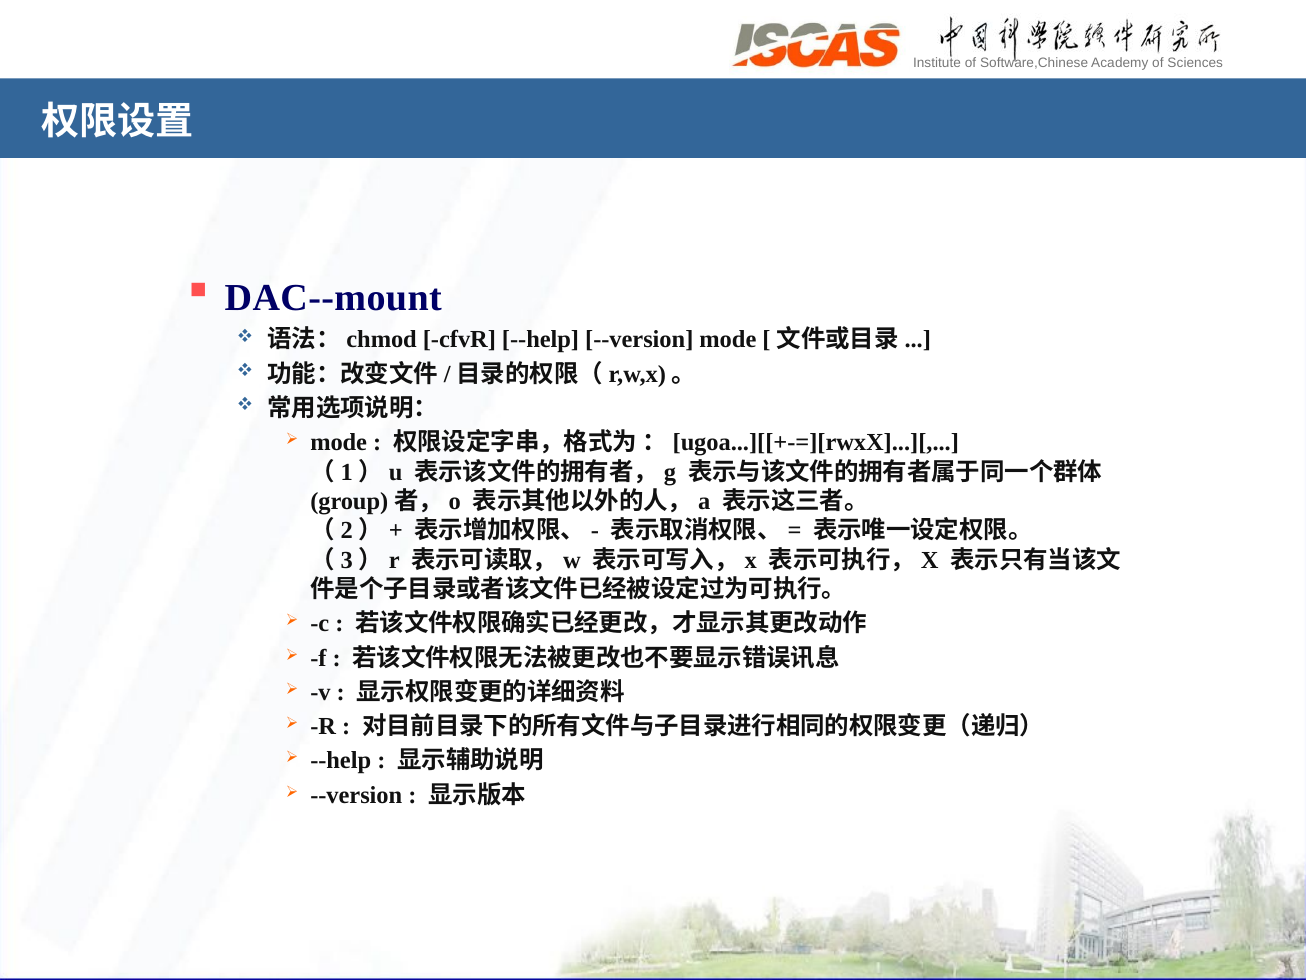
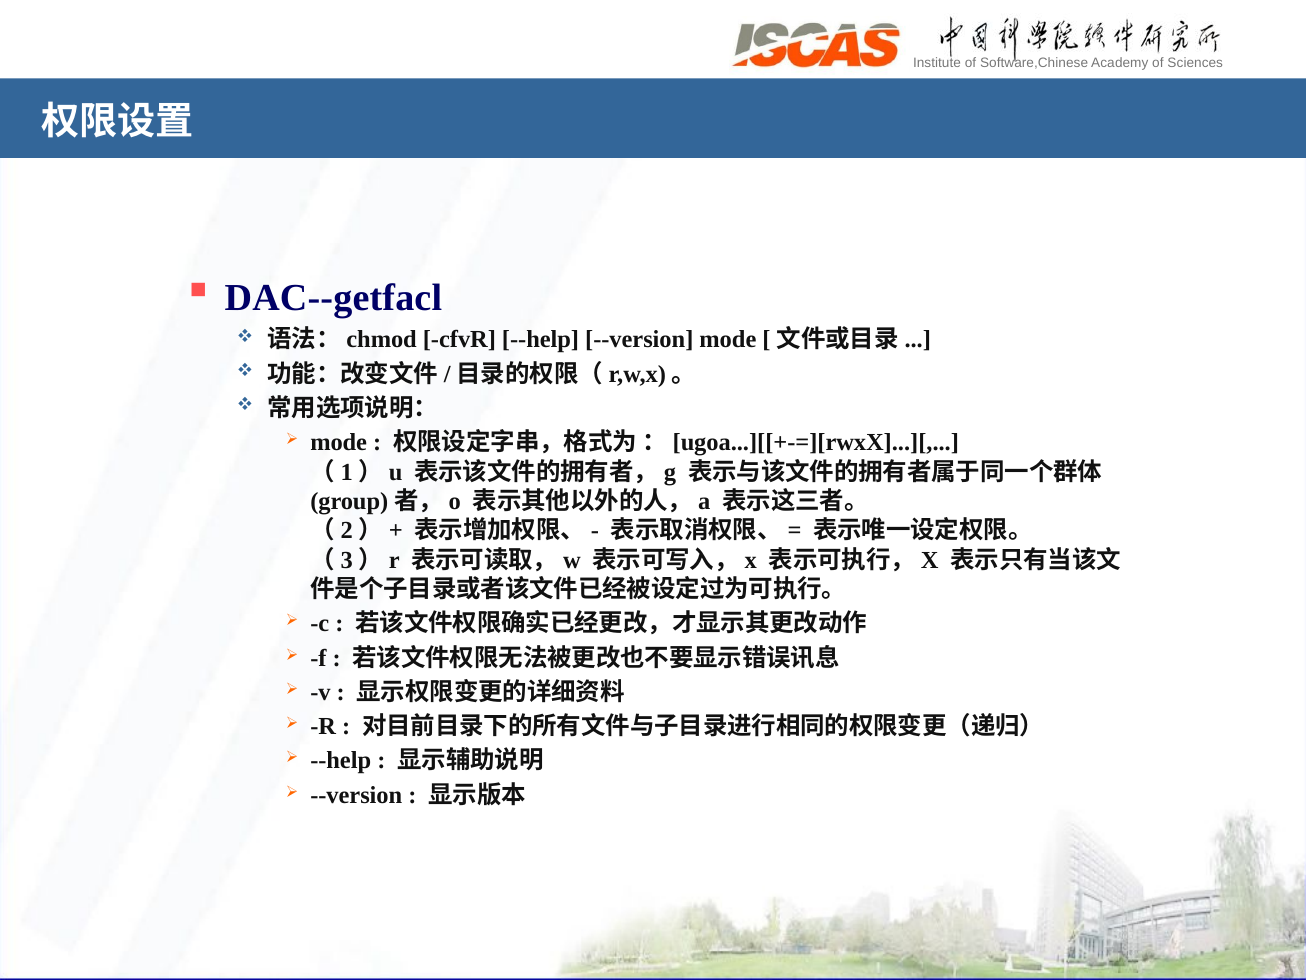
DAC--mount: DAC--mount -> DAC--getfacl (333, 298)
